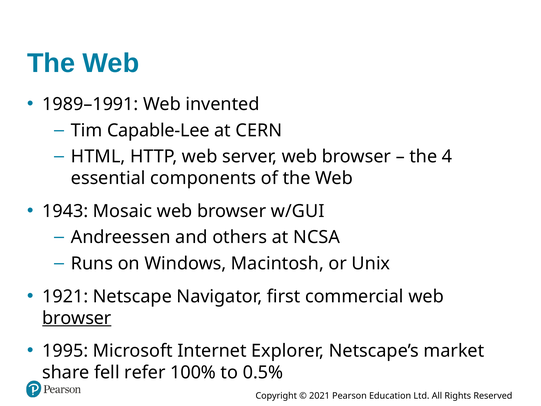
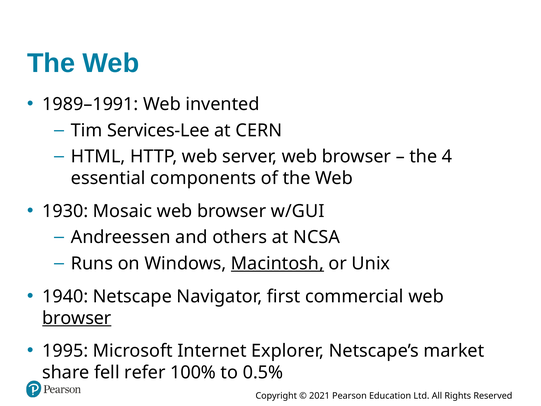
Capable-Lee: Capable-Lee -> Services-Lee (158, 130)
1943: 1943 -> 1930 (65, 211)
Macintosh underline: none -> present (277, 263)
1921: 1921 -> 1940 (65, 296)
